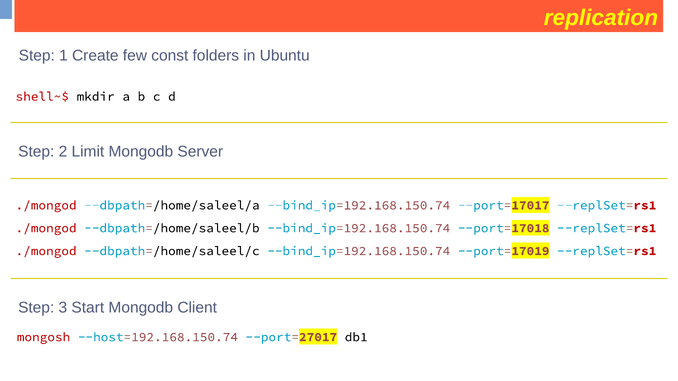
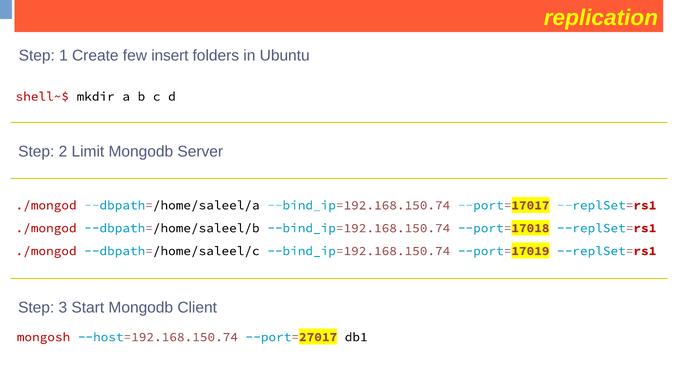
const: const -> insert (170, 55)
